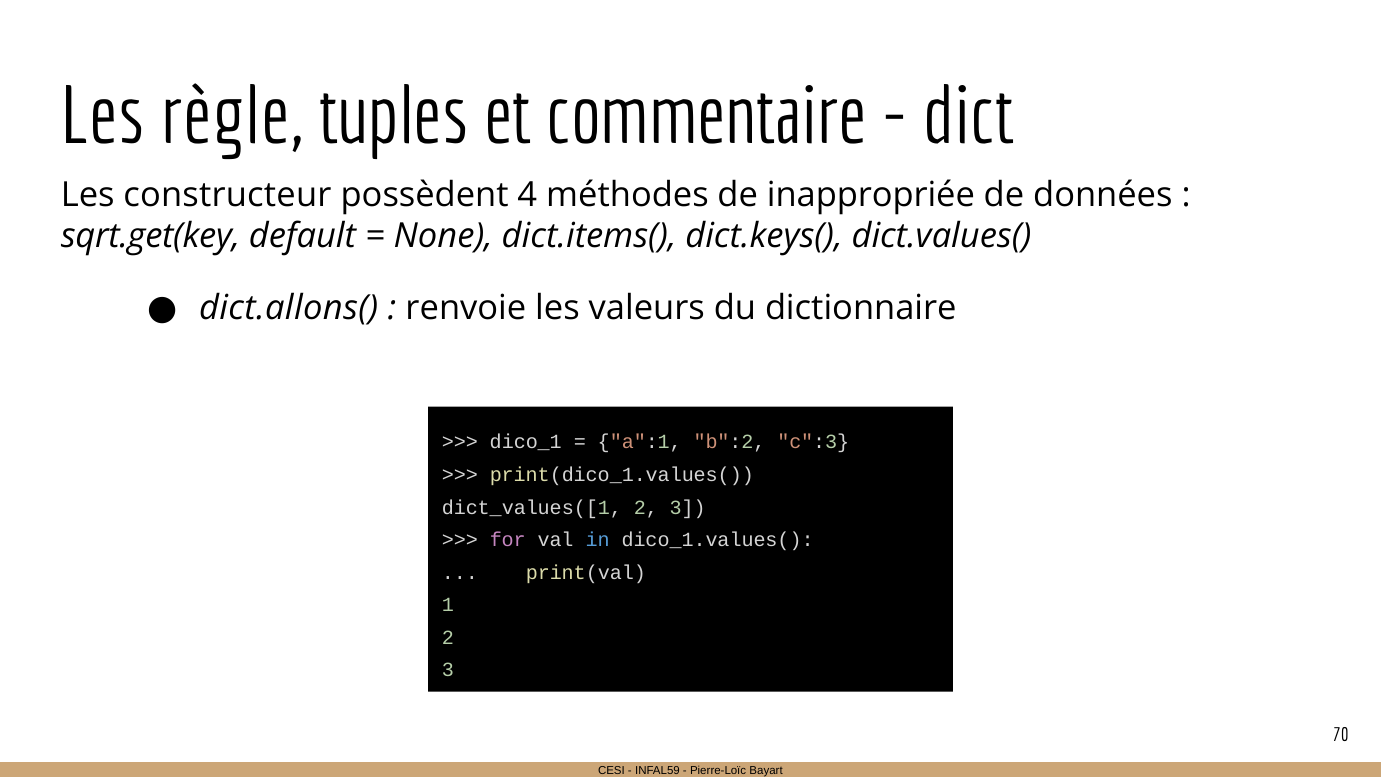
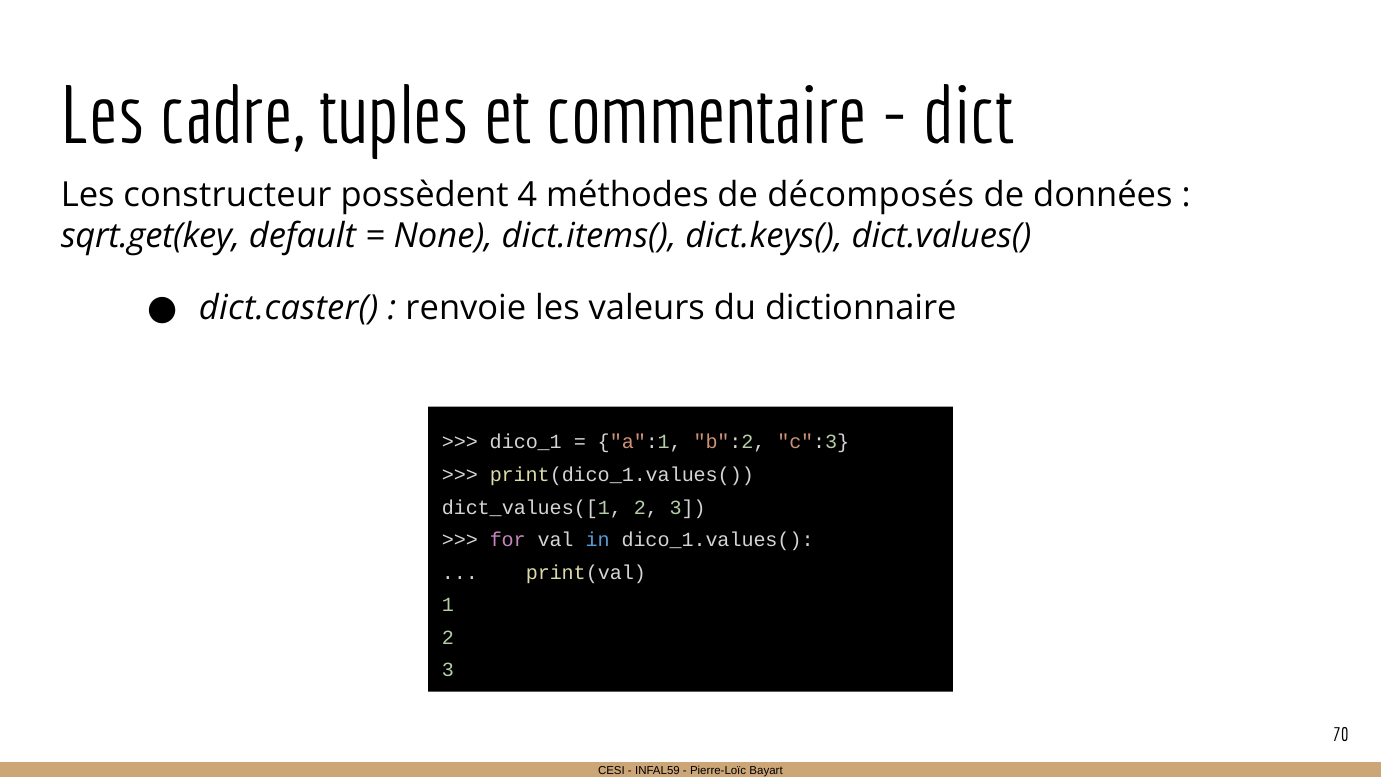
règle: règle -> cadre (233, 117)
inappropriée: inappropriée -> décomposés (871, 195)
dict.allons(: dict.allons( -> dict.caster( (289, 308)
